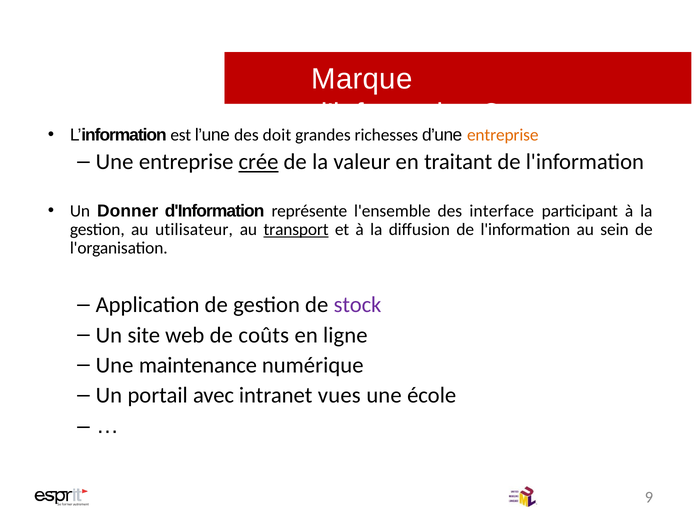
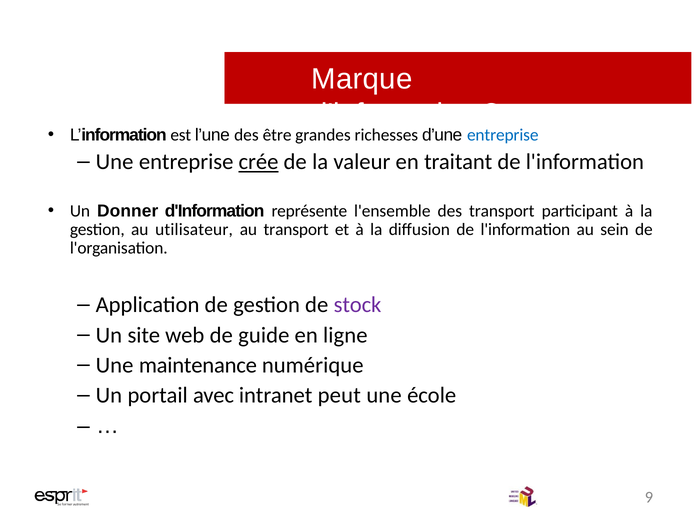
doit: doit -> être (277, 135)
entreprise colour: orange -> blue (503, 135)
des interface: interface -> transport (502, 211)
transport underline: present -> none (296, 229)
coûts: coûts -> guide (264, 335)
vues: vues -> peut (339, 395)
